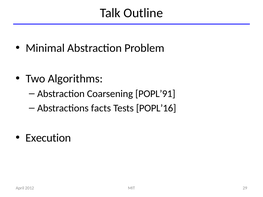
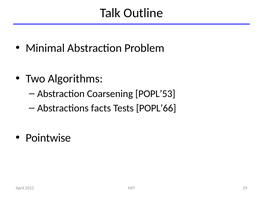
POPL’91: POPL’91 -> POPL’53 (155, 94)
POPL’16: POPL’16 -> POPL’66 (156, 108)
Execution: Execution -> Pointwise (48, 138)
